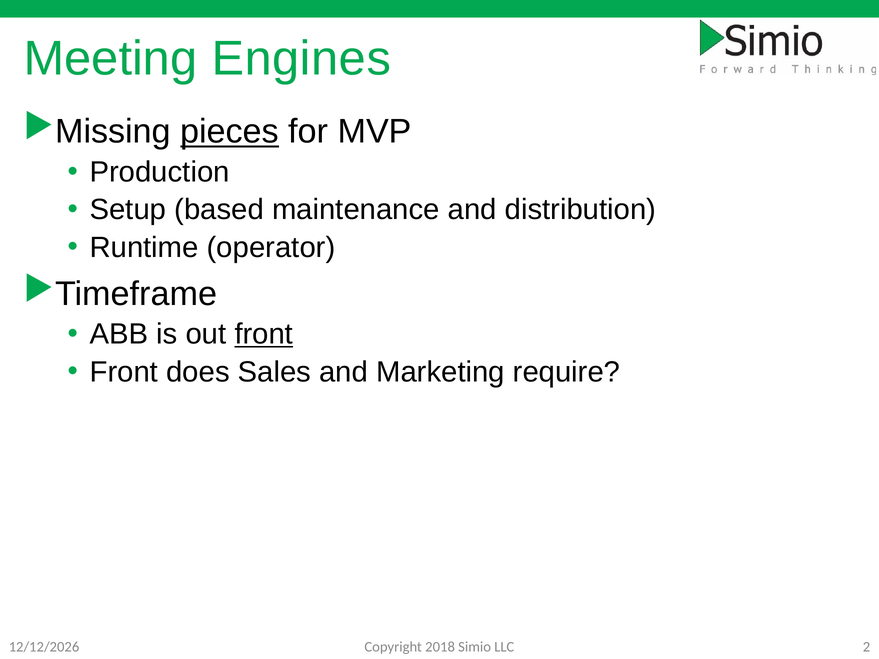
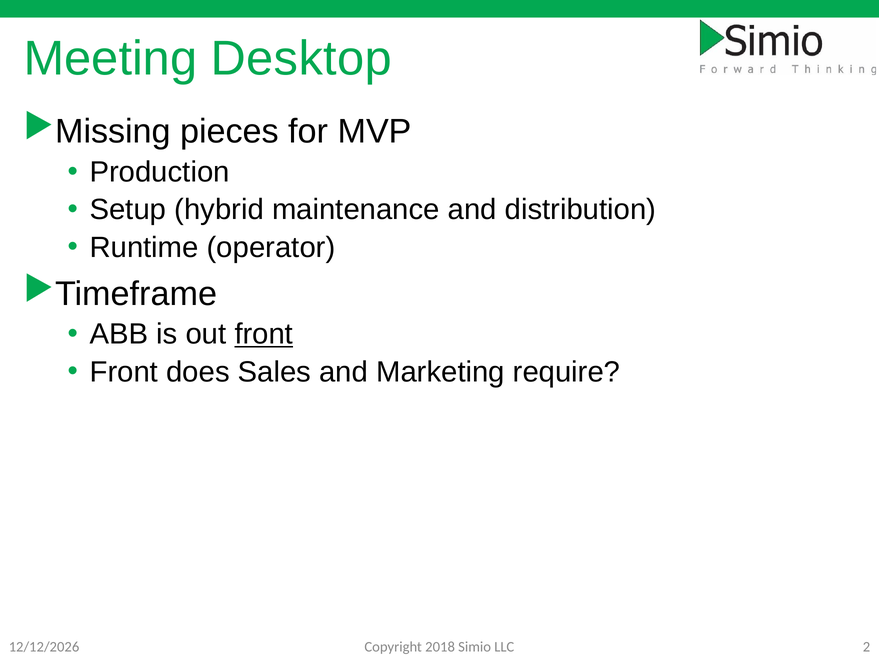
Engines: Engines -> Desktop (301, 59)
pieces underline: present -> none (230, 132)
based: based -> hybrid (219, 210)
